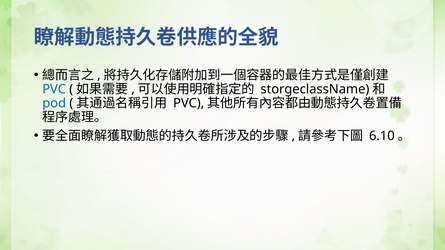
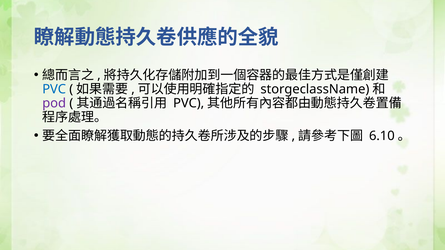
pod colour: blue -> purple (54, 103)
